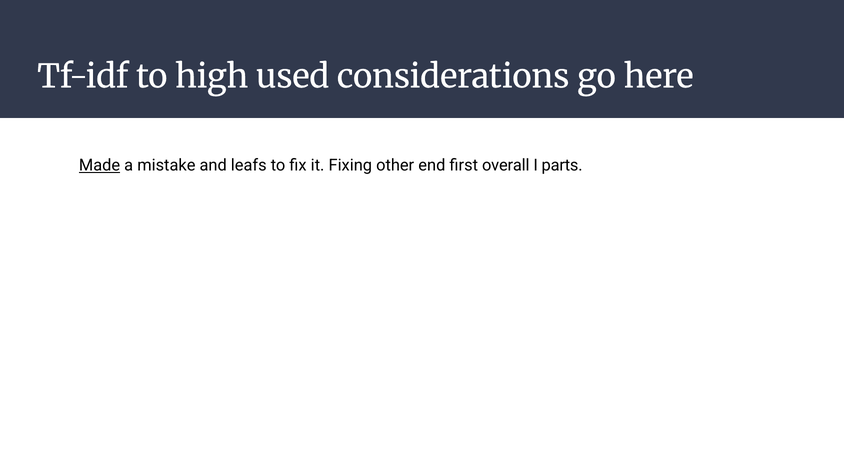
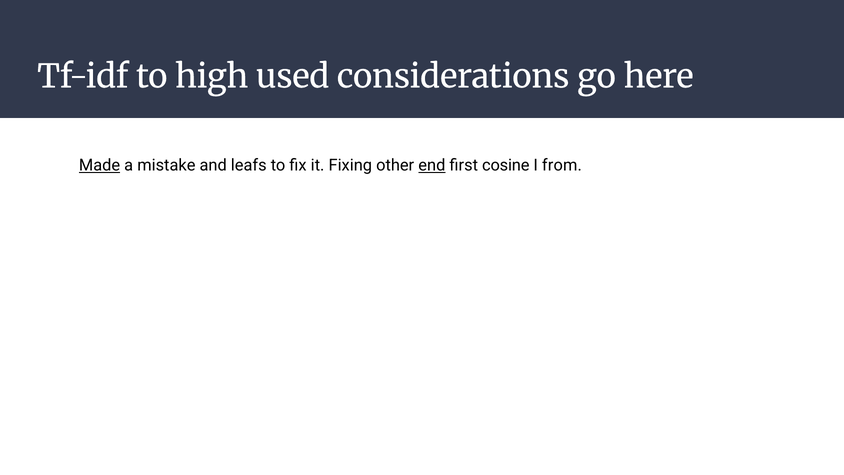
end underline: none -> present (432, 165)
overall: overall -> cosine (506, 165)
parts: parts -> from (562, 165)
